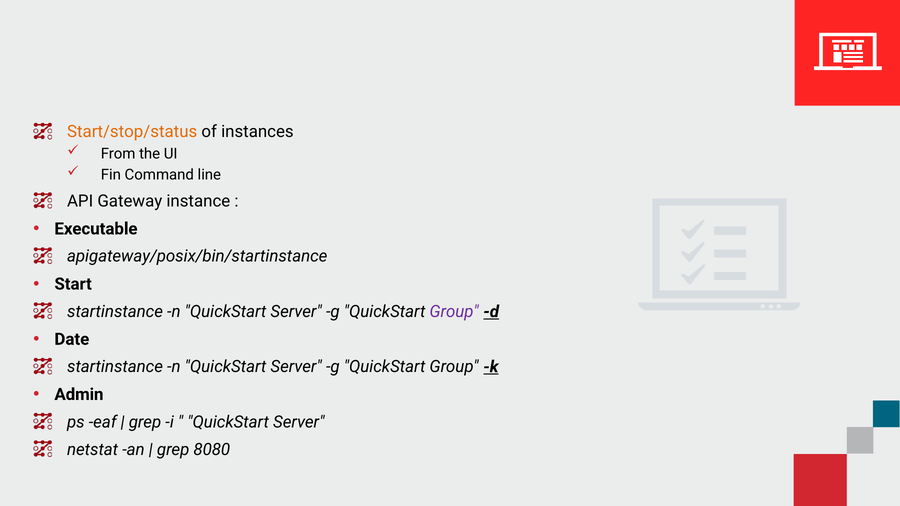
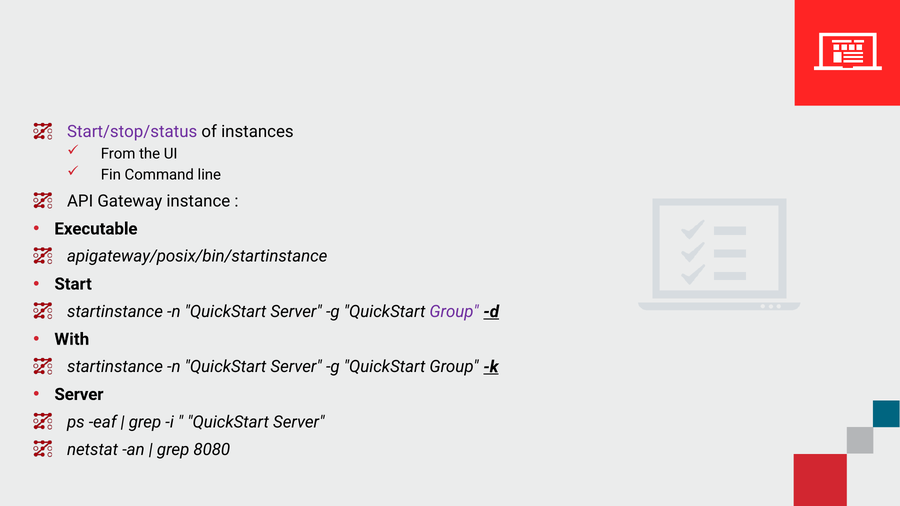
Start/stop/status colour: orange -> purple (132, 132)
Date: Date -> With (72, 339)
Admin: Admin -> Server (79, 395)
